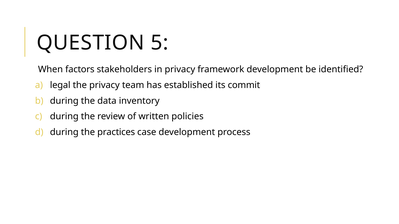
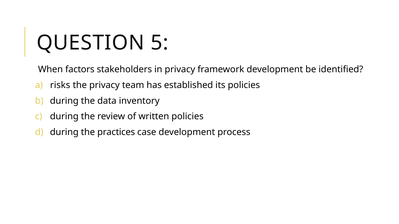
legal: legal -> risks (60, 85)
its commit: commit -> policies (244, 85)
